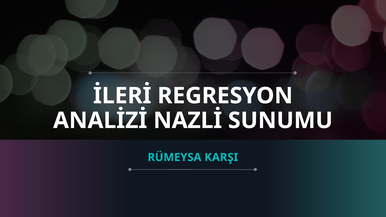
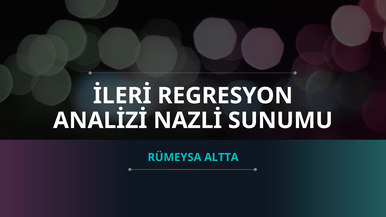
KARŞI: KARŞI -> ALTTA (221, 157)
